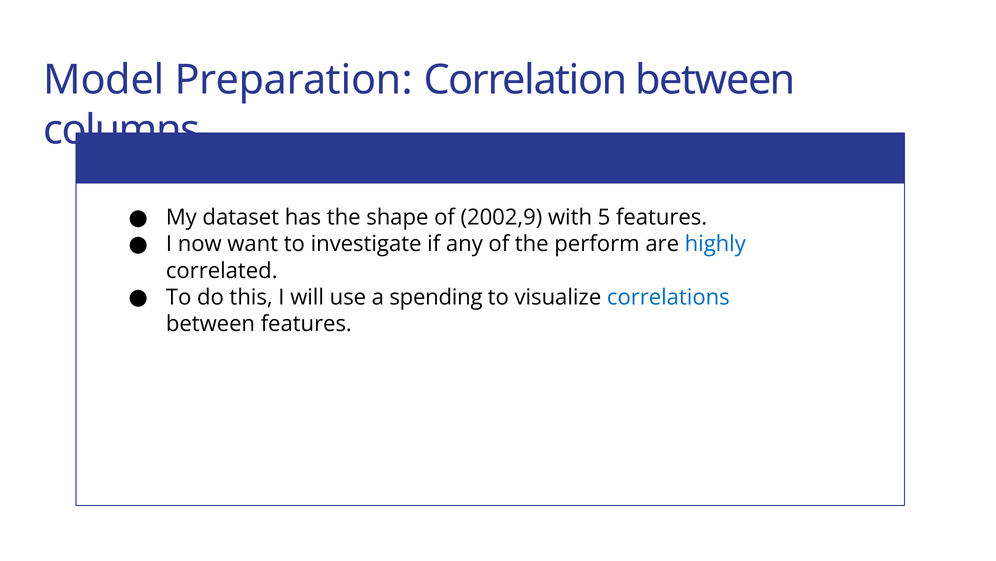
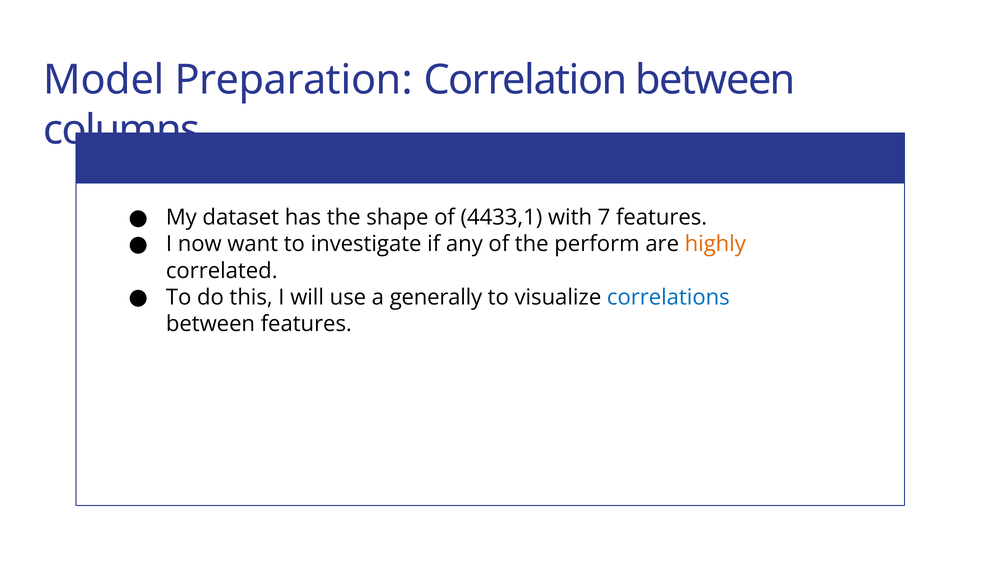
2002,9: 2002,9 -> 4433,1 (501, 217)
5: 5 -> 7 (604, 217)
highly colour: blue -> orange (715, 244)
spending: spending -> generally (436, 297)
